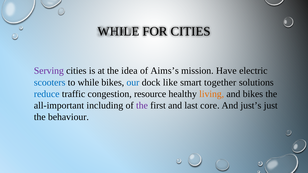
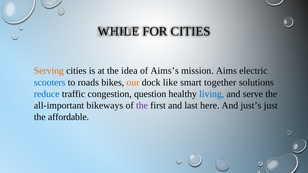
Serving colour: purple -> orange (49, 71)
Have: Have -> Aims (226, 71)
to while: while -> roads (88, 82)
our colour: blue -> orange (133, 82)
resource: resource -> question (150, 94)
living colour: orange -> blue (212, 94)
and bikes: bikes -> serve (253, 94)
including: including -> bikeways (105, 106)
core: core -> here (210, 106)
behaviour: behaviour -> affordable (69, 117)
